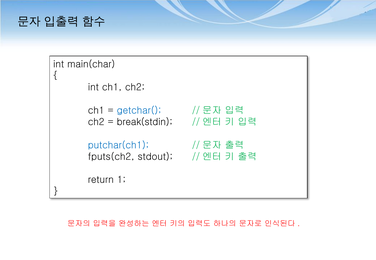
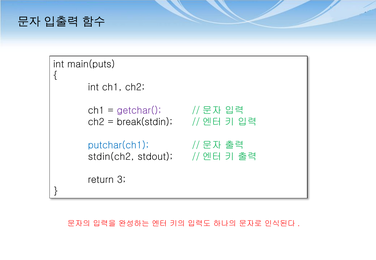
main(char: main(char -> main(puts (91, 64)
getchar( colour: blue -> purple (139, 111)
fputs(ch2: fputs(ch2 -> stdin(ch2 (111, 157)
1: 1 -> 3 (121, 180)
